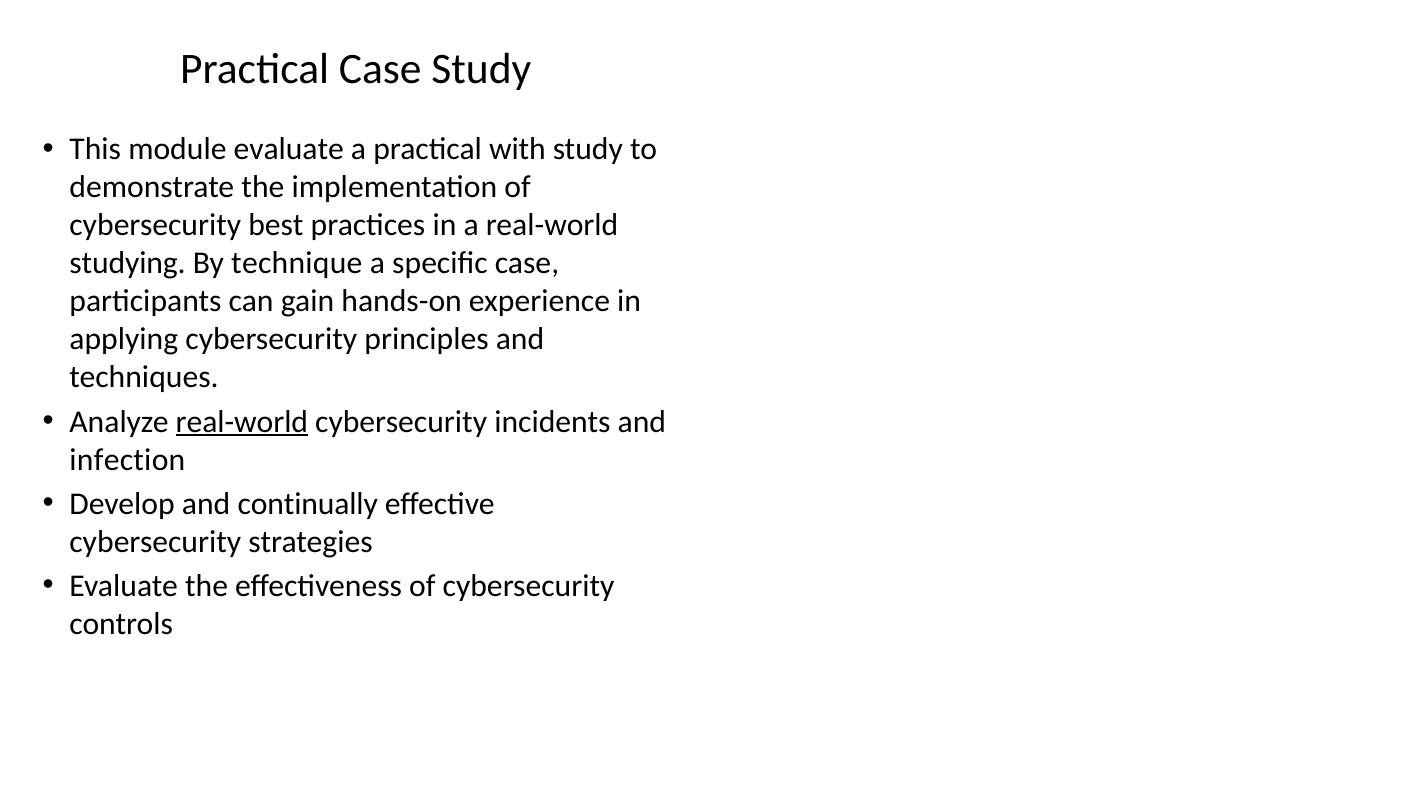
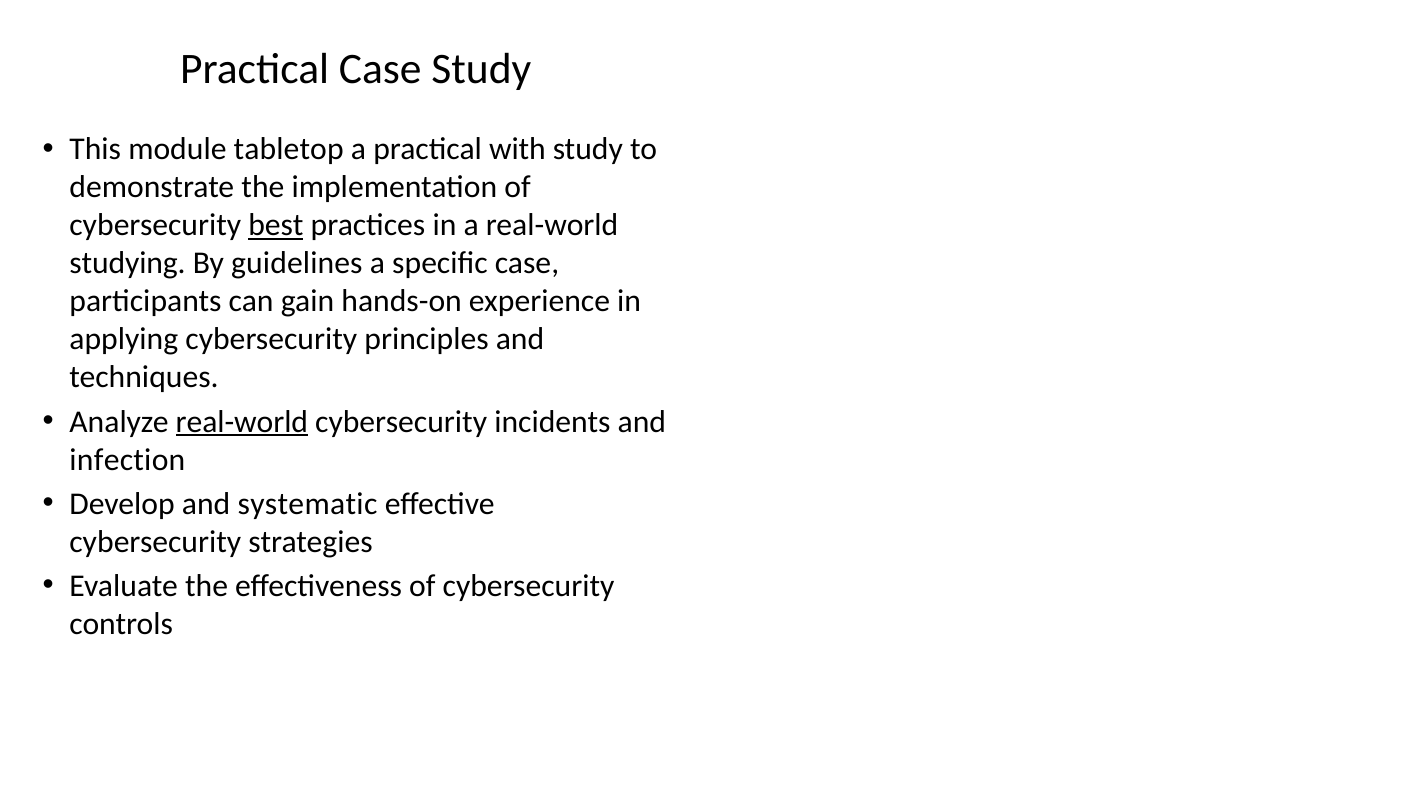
module evaluate: evaluate -> tabletop (289, 149)
best underline: none -> present (276, 225)
technique: technique -> guidelines (297, 263)
continually: continually -> systematic (308, 504)
